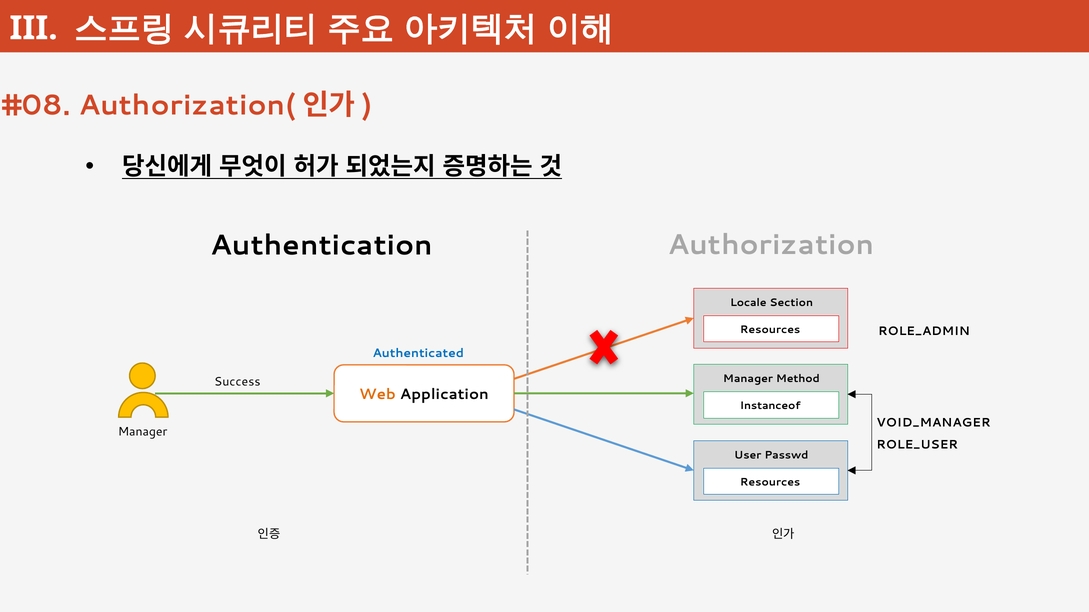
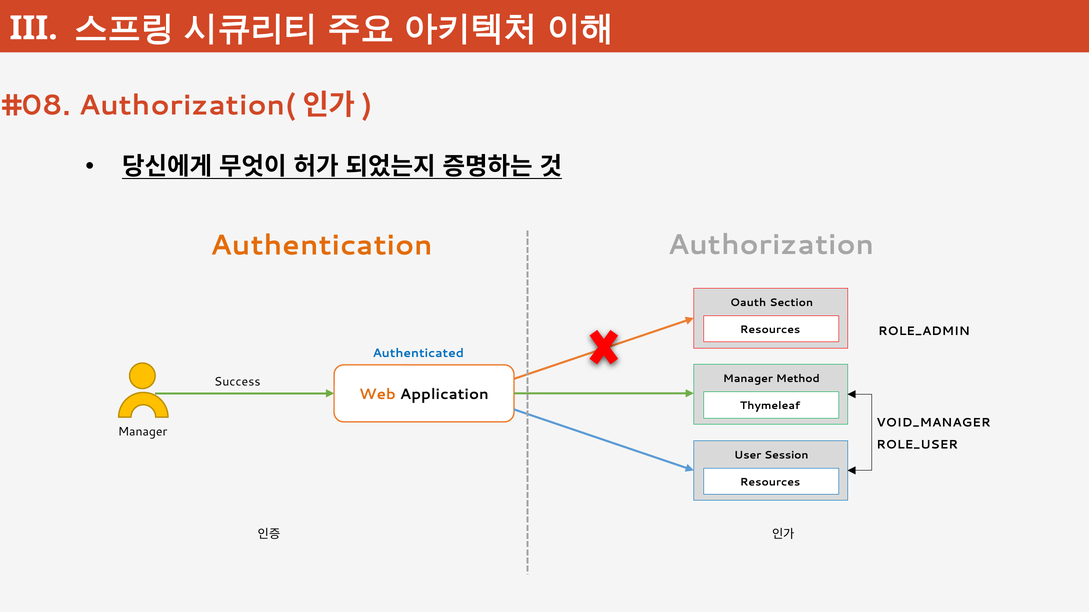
Authentication colour: black -> orange (322, 245)
Locale: Locale -> Oauth (748, 303)
Instanceof: Instanceof -> Thymeleaf (770, 406)
Passwd: Passwd -> Session (786, 455)
